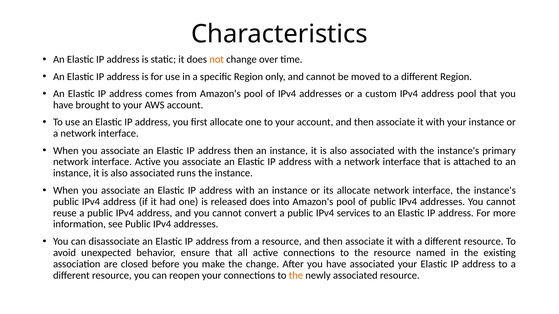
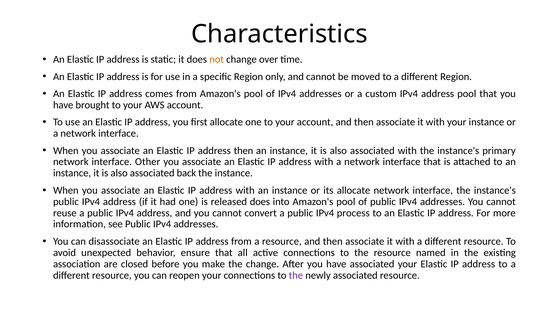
interface Active: Active -> Other (148, 162)
runs: runs -> back (186, 173)
services: services -> process (353, 213)
the colour: orange -> purple (296, 276)
